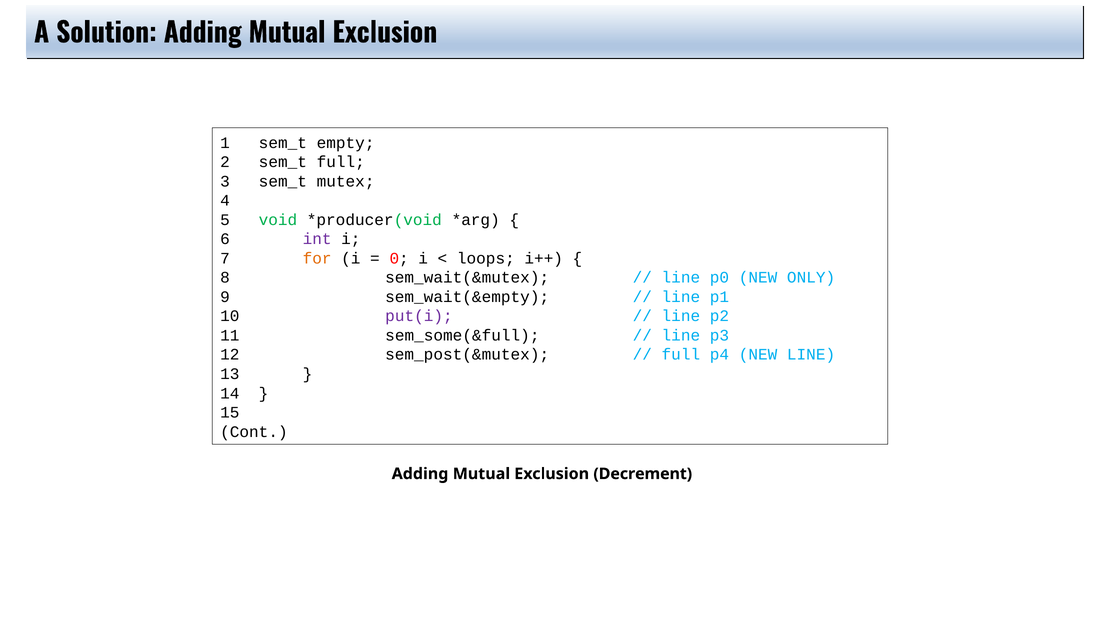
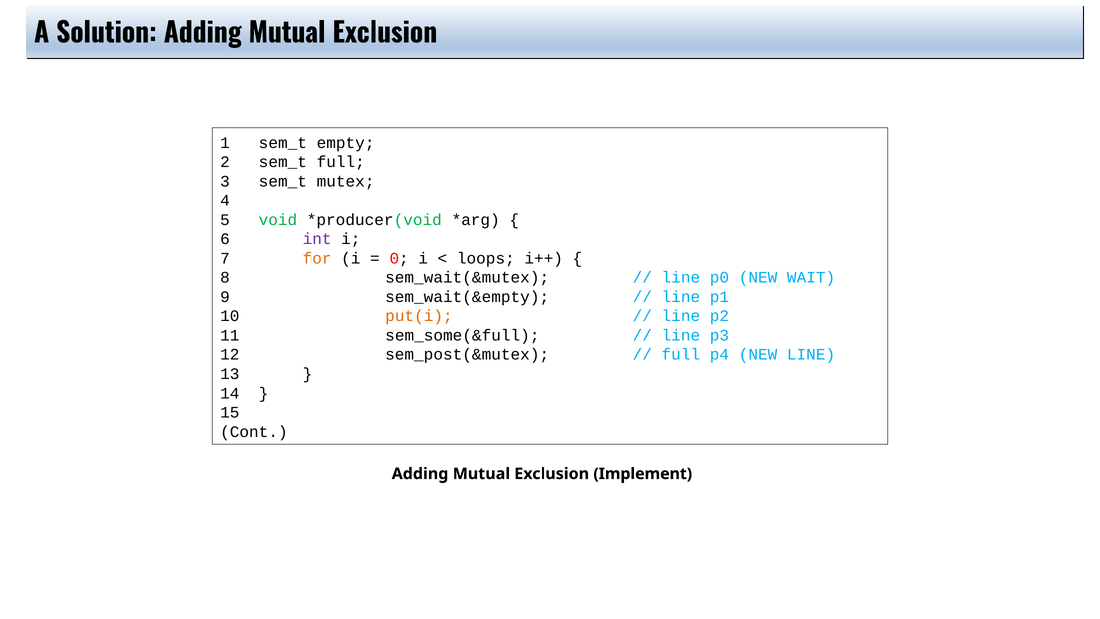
ONLY: ONLY -> WAIT (811, 278)
put(i colour: purple -> orange (419, 316)
Decrement: Decrement -> Implement (643, 474)
